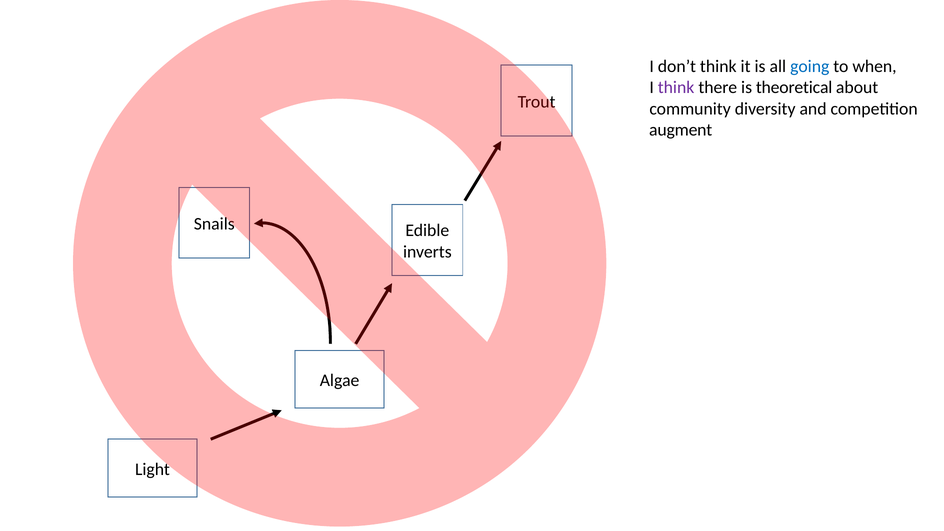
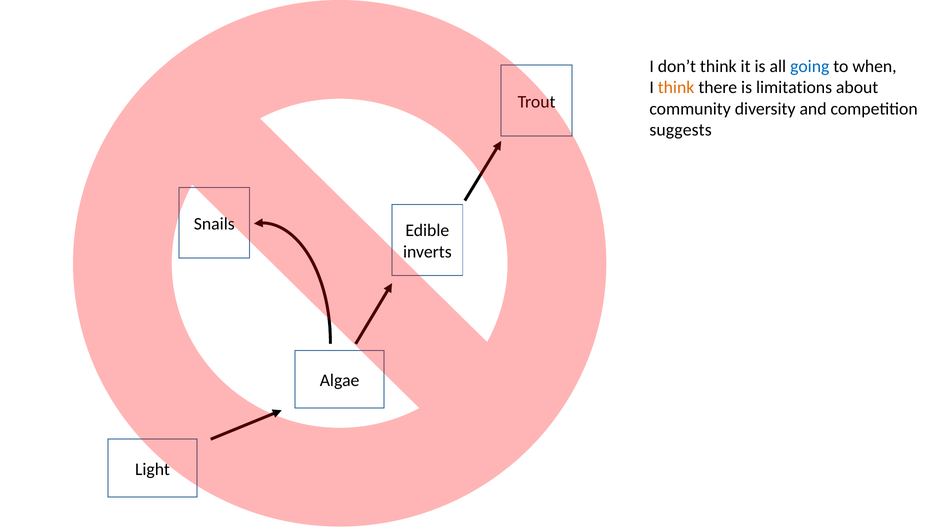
think colour: purple -> orange (676, 87)
theoretical: theoretical -> limitations (794, 87)
augment: augment -> suggests (681, 130)
